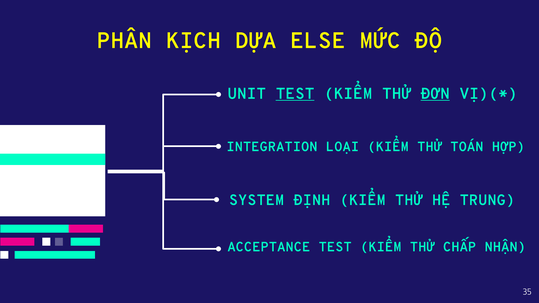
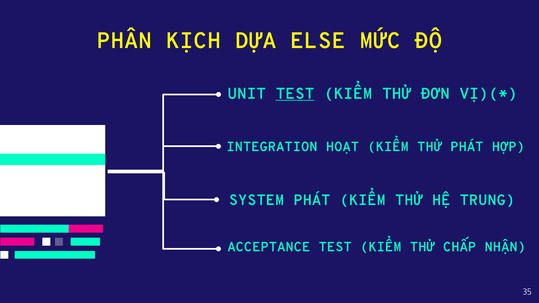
ĐƠN underline: present -> none (435, 94)
LOẠI: LOẠI -> HOẠT (342, 147)
THỬ TOÁN: TOÁN -> PHÁT (467, 147)
SYSTEM ĐỊNH: ĐỊNH -> PHÁT (312, 200)
